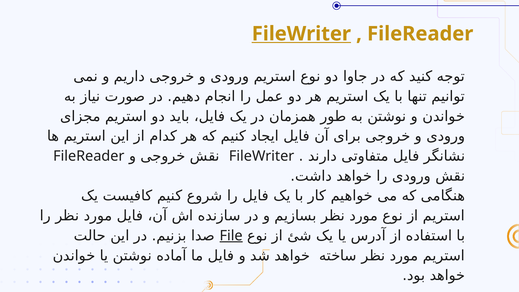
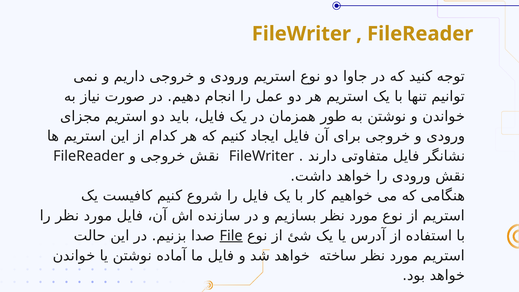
FileWriter underline: present -> none (301, 34)
